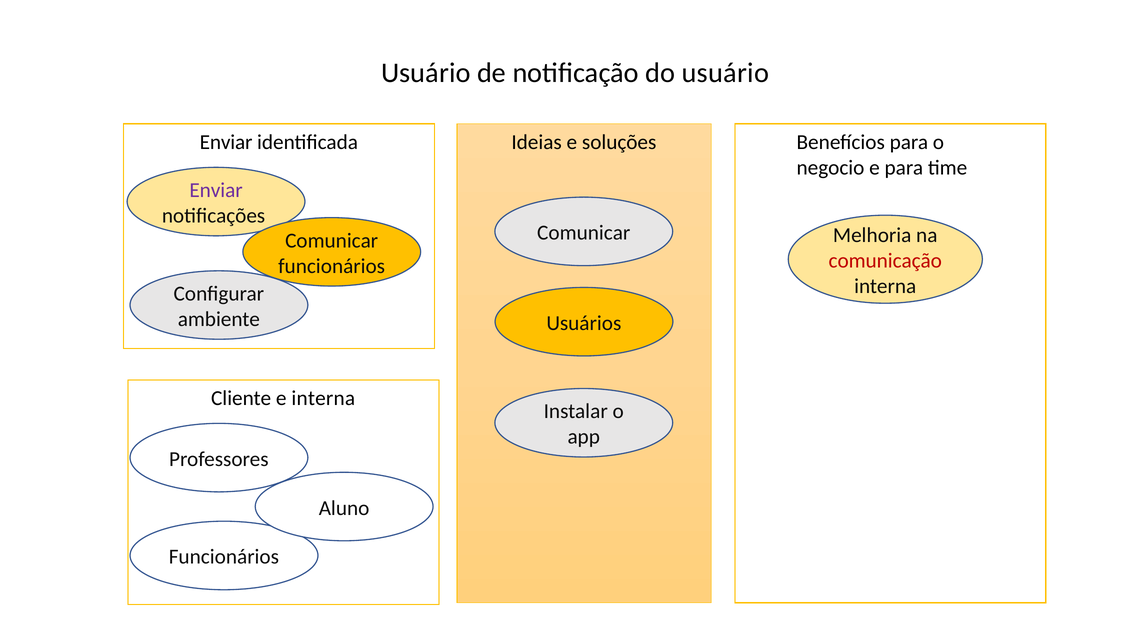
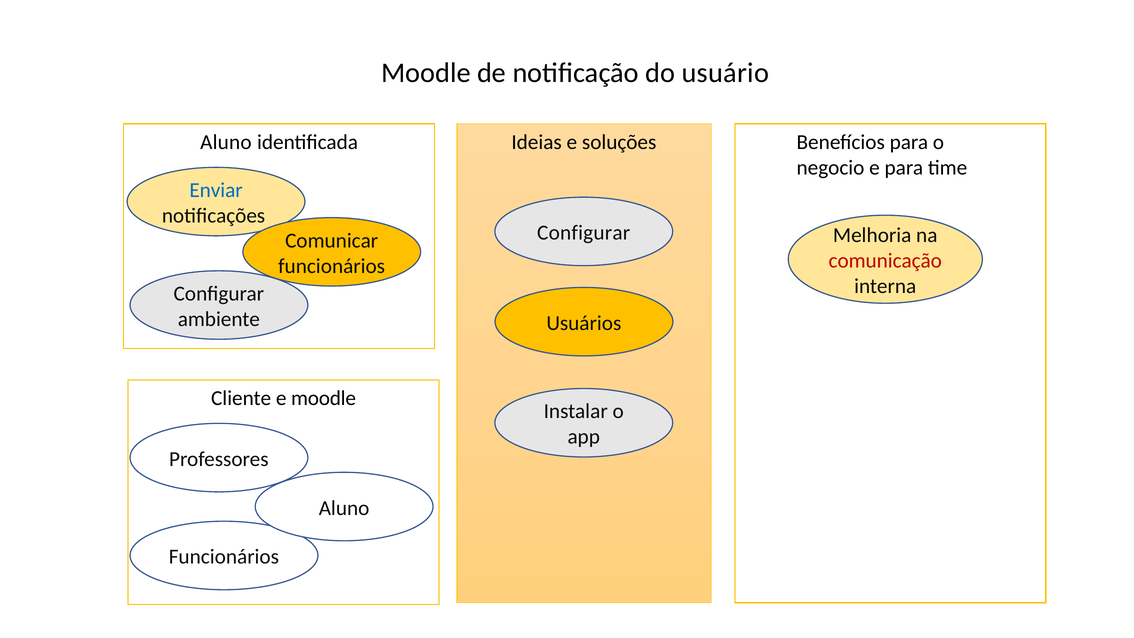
Usuário: Usuário -> Moodle (426, 73)
Enviar: Enviar -> Aluno (226, 142)
Enviar colour: purple -> blue (216, 190)
Comunicar: Comunicar -> Configurar (584, 233)
e interna: interna -> moodle (324, 398)
